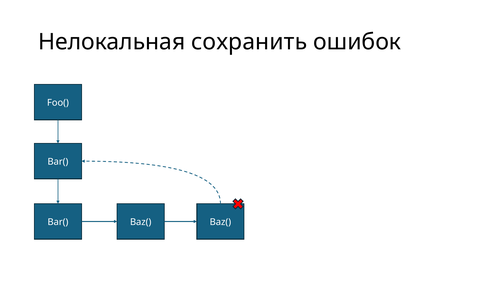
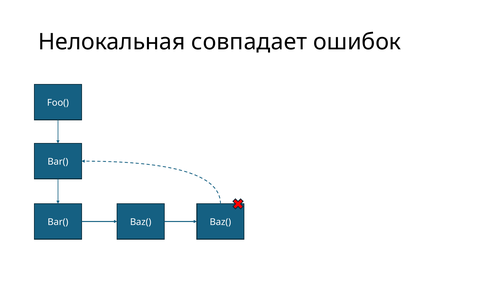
сохранить: сохранить -> совпадает (249, 42)
